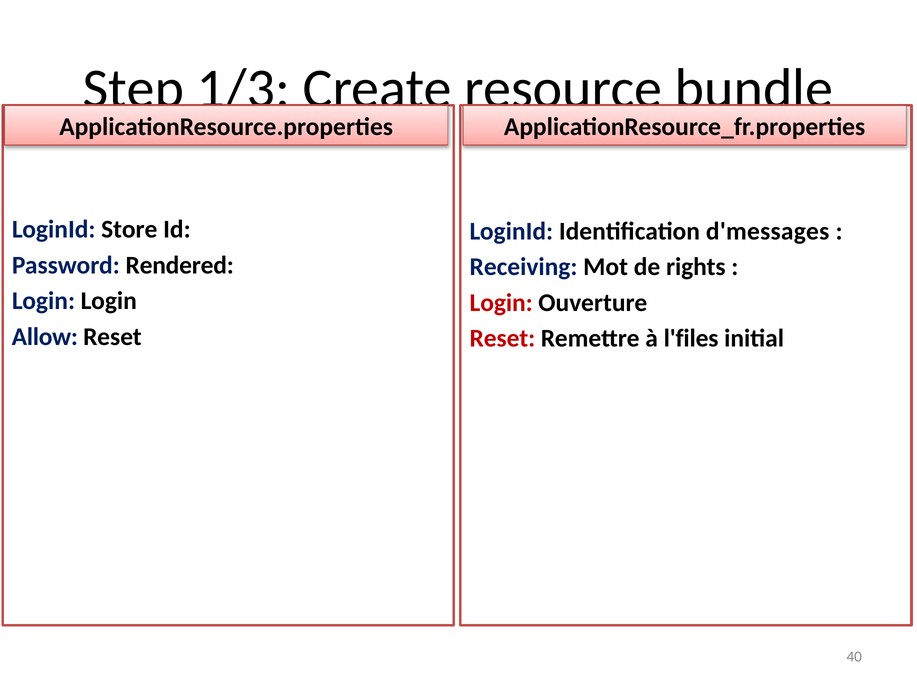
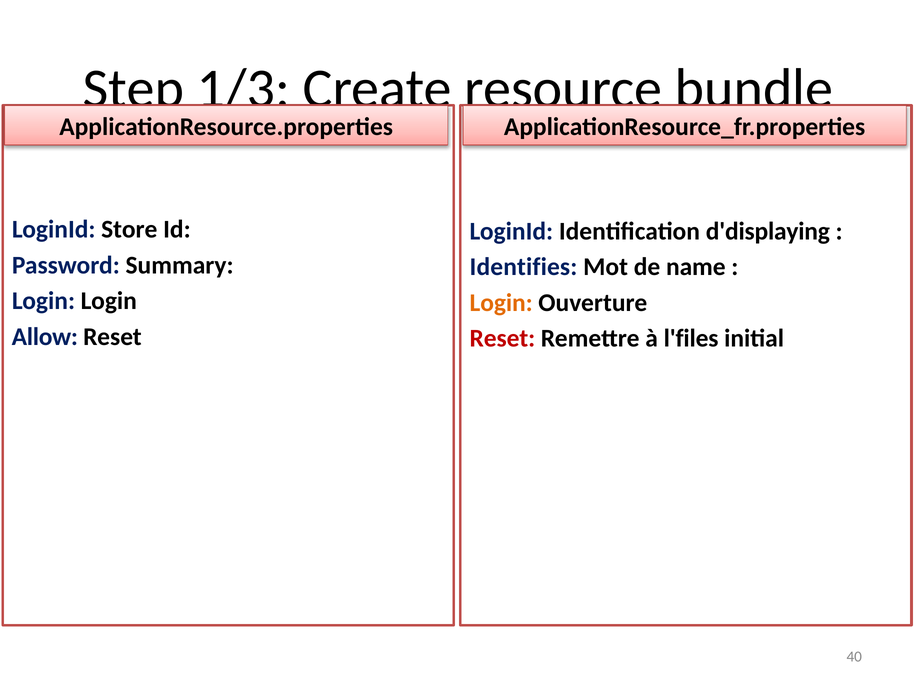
d'messages: d'messages -> d'displaying (768, 231)
Rendered: Rendered -> Summary (180, 265)
Receiving: Receiving -> Identifies (523, 267)
rights: rights -> name (696, 267)
Login colour: red -> orange (501, 303)
